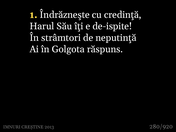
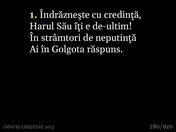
de-ispite: de-ispite -> de-ultim (112, 26)
